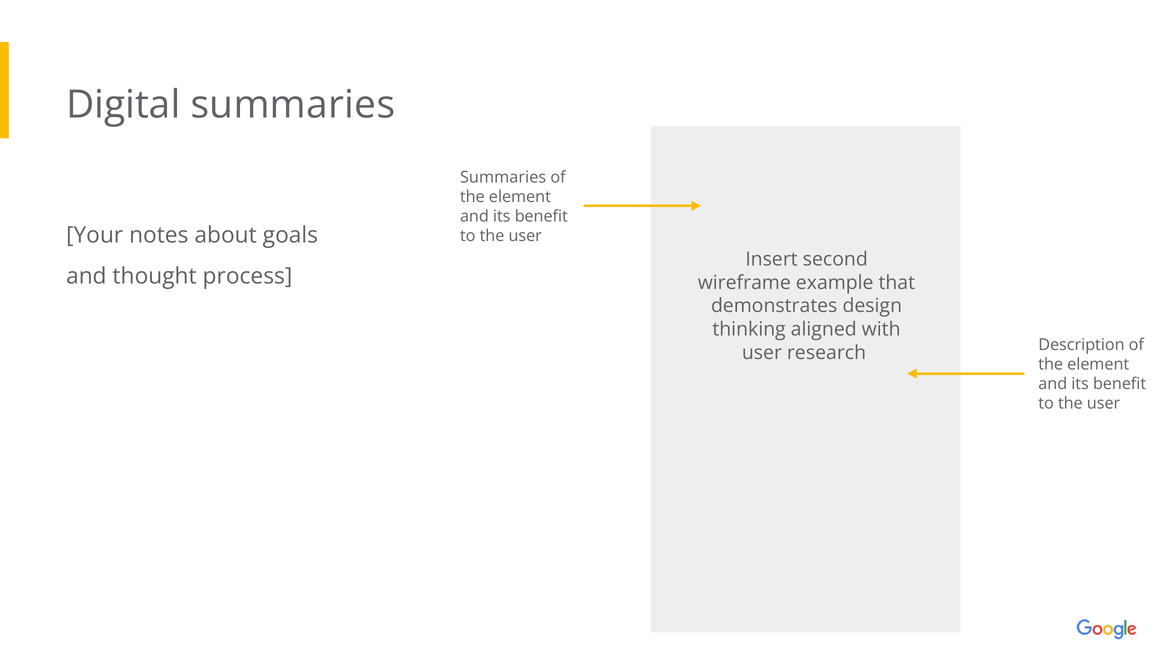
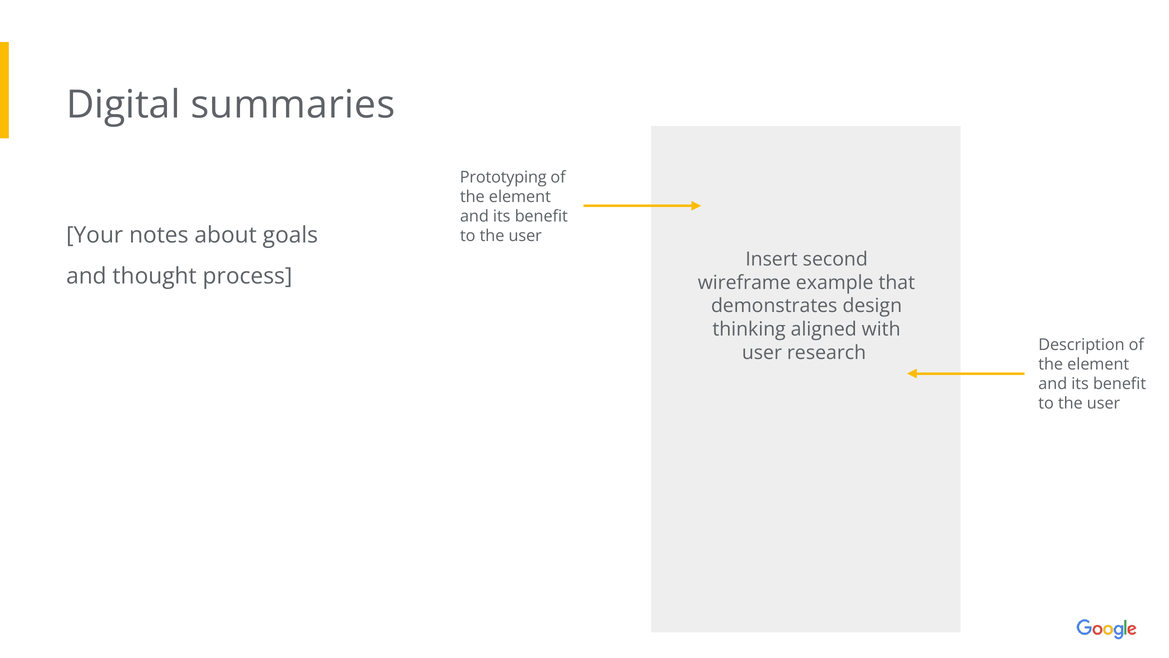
Summaries: Summaries -> Prototyping (503, 177)
